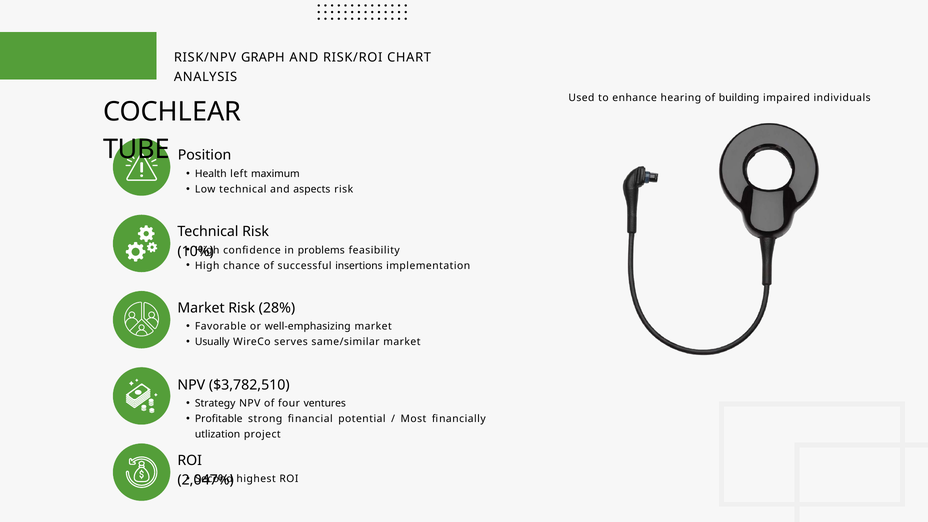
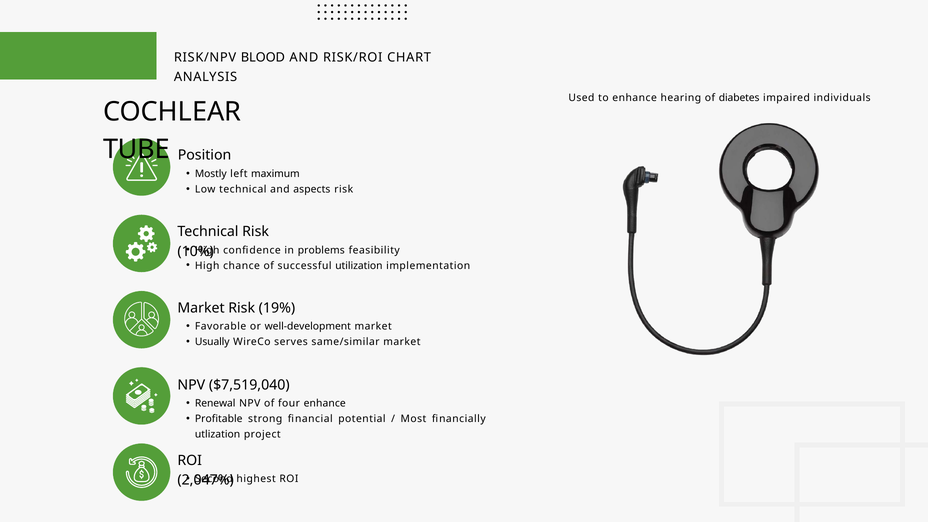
GRAPH: GRAPH -> BLOOD (263, 58)
building: building -> diabetes (739, 98)
Health: Health -> Mostly (211, 174)
insertions: insertions -> utilization (359, 266)
28%: 28% -> 19% (277, 308)
well-emphasizing: well-emphasizing -> well-development (308, 326)
$3,782,510: $3,782,510 -> $7,519,040 (249, 385)
Strategy: Strategy -> Renewal (215, 403)
four ventures: ventures -> enhance (325, 403)
